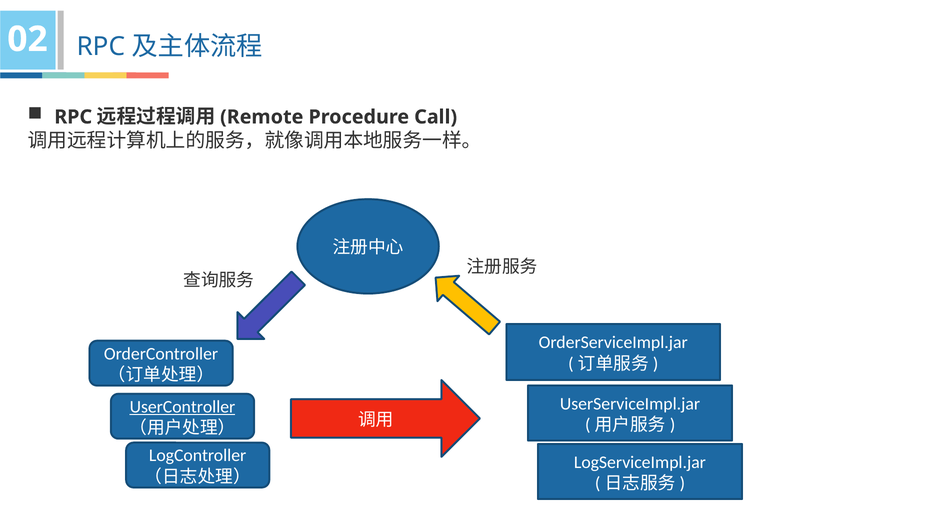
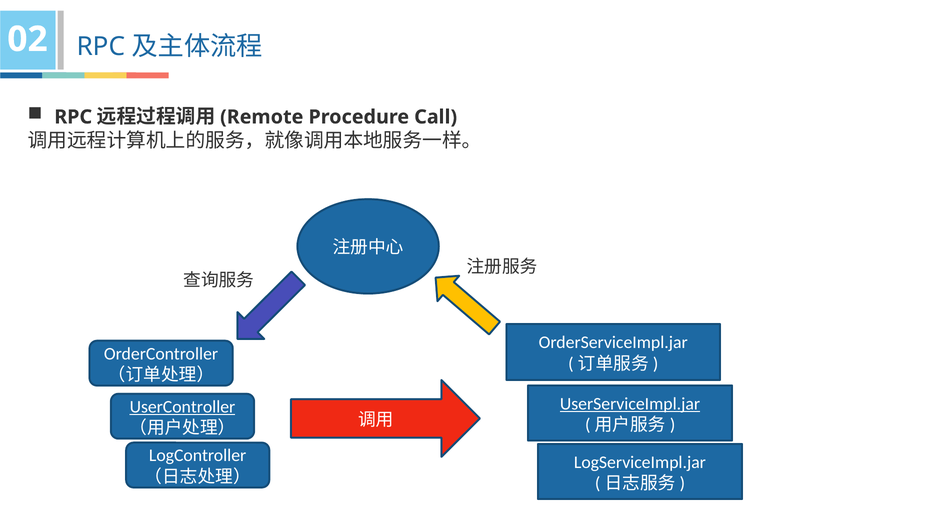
UserServiceImpl.jar underline: none -> present (630, 404)
